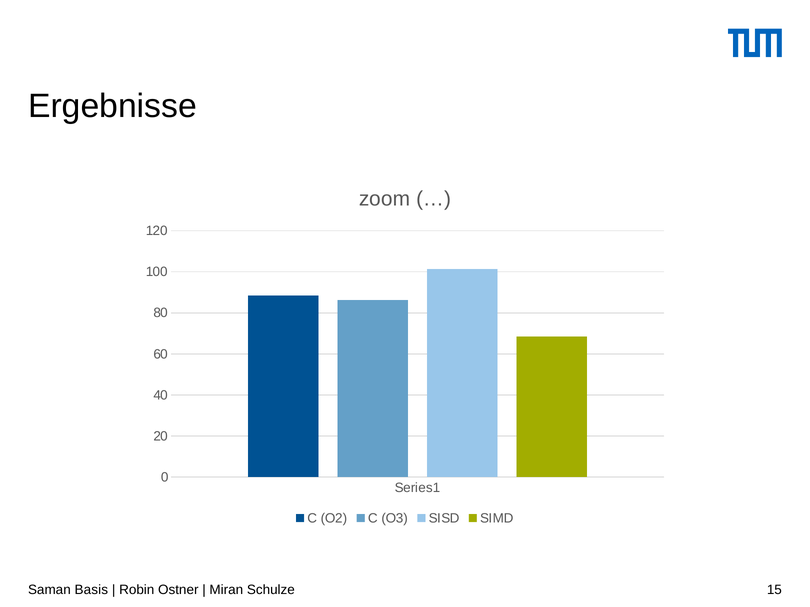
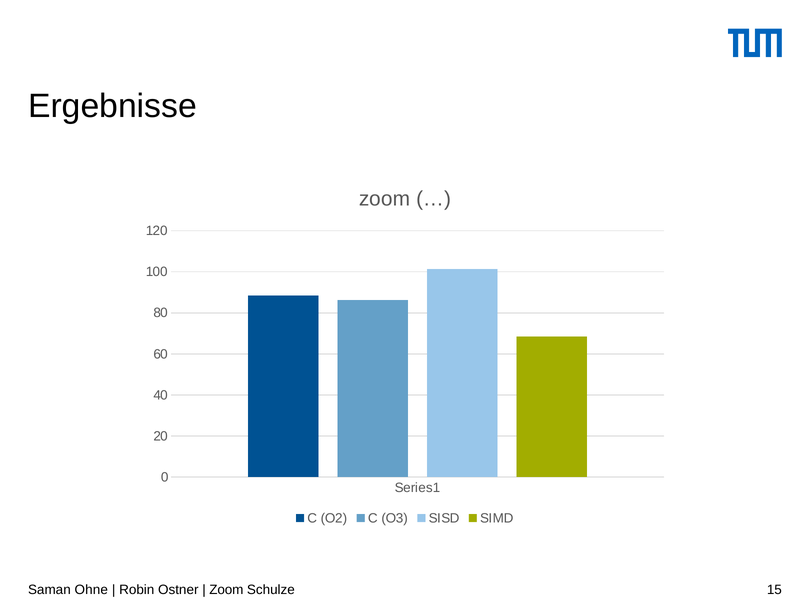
Basis: Basis -> Ohne (91, 590)
Miran: Miran -> Zoom (226, 590)
